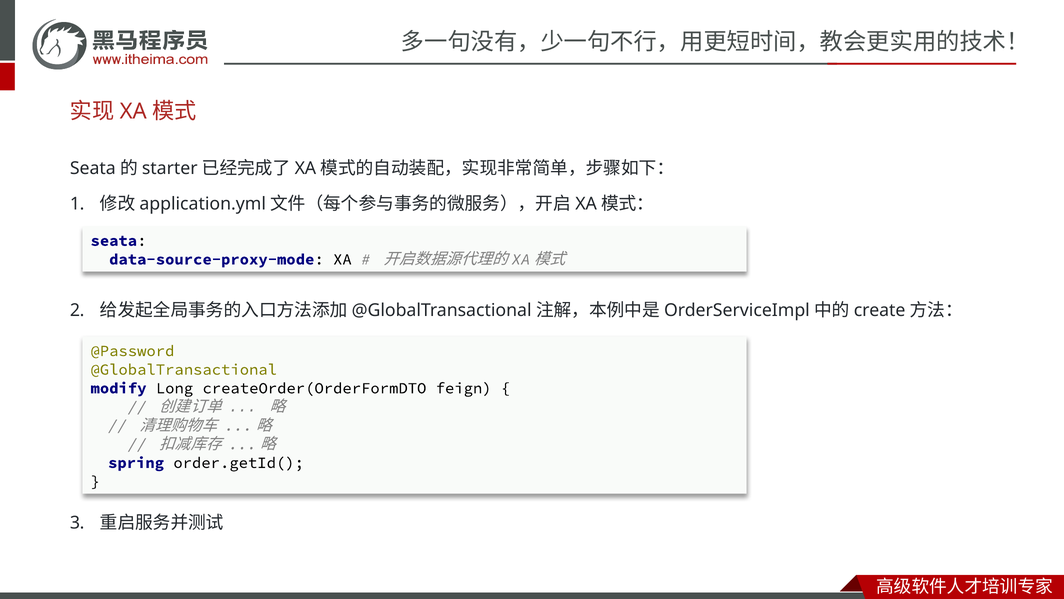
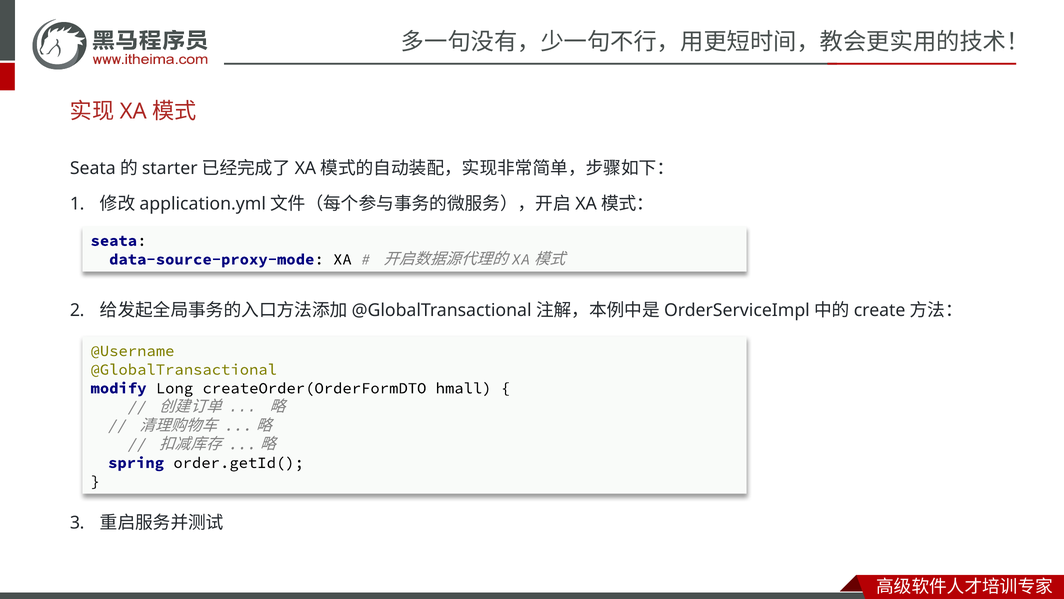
@Password: @Password -> @Username (132, 351)
feign: feign -> hmall (464, 388)
